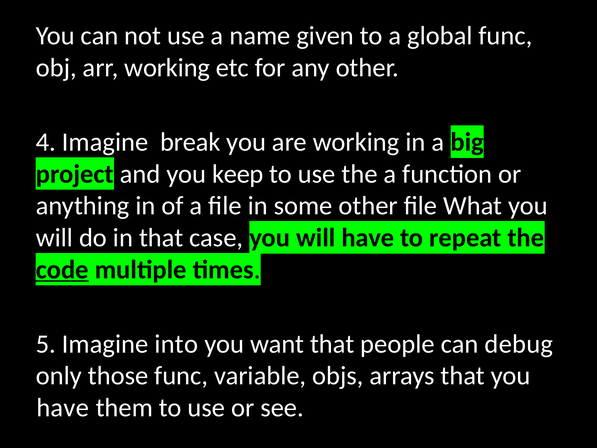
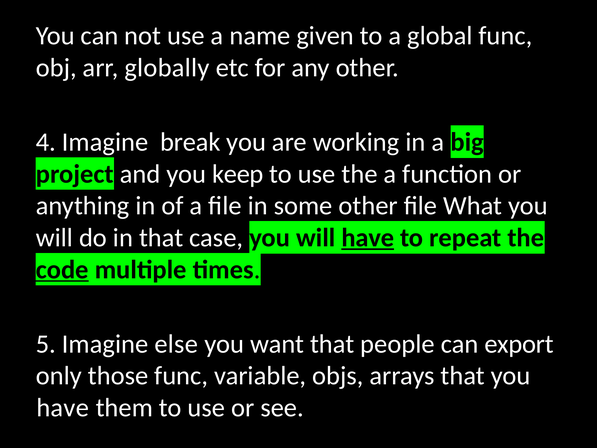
arr working: working -> globally (167, 68)
have underline: none -> present (368, 238)
into: into -> else (176, 344)
debug: debug -> export (519, 344)
